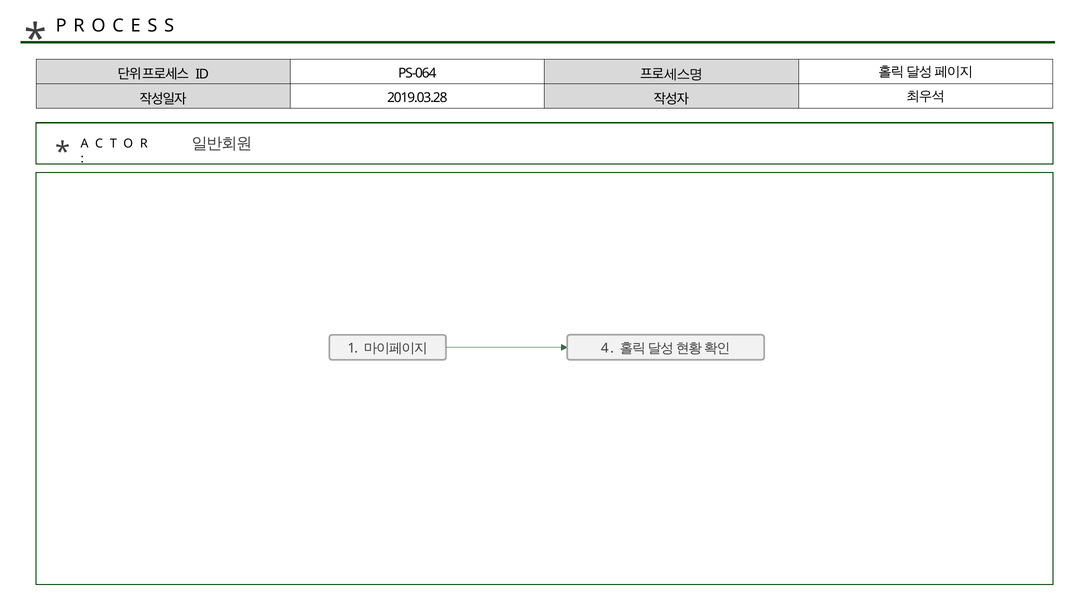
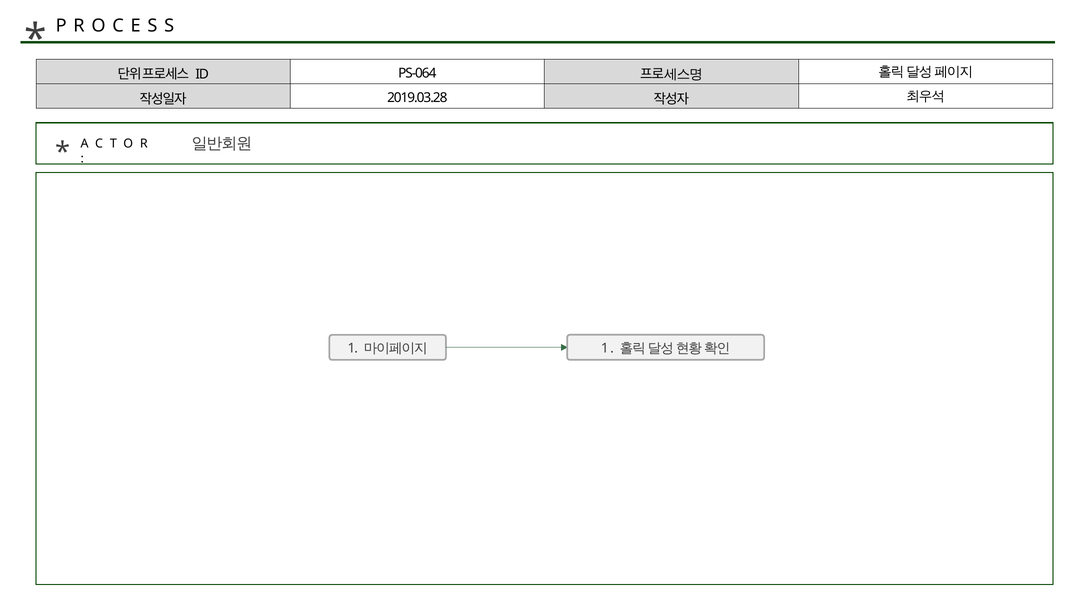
4: 4 -> 1 (605, 349)
